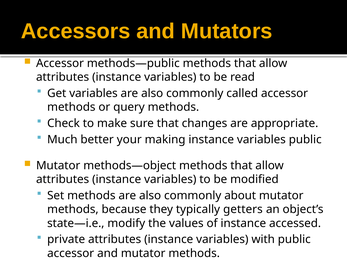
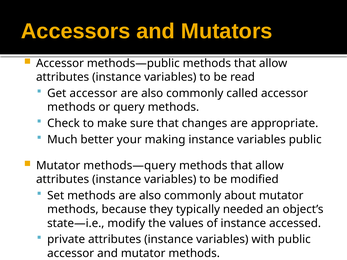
Get variables: variables -> accessor (93, 93)
methods—object: methods—object -> methods—query (130, 166)
getters: getters -> needed (243, 210)
